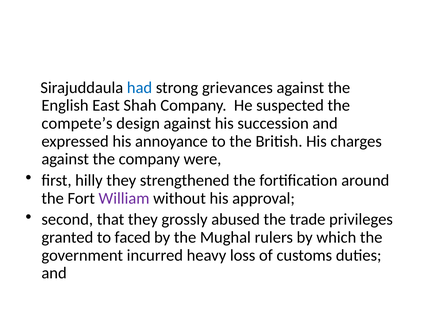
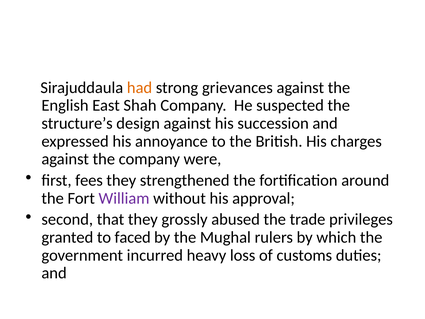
had colour: blue -> orange (140, 88)
compete’s: compete’s -> structure’s (77, 123)
hilly: hilly -> fees (89, 180)
